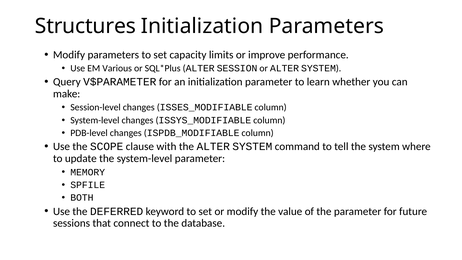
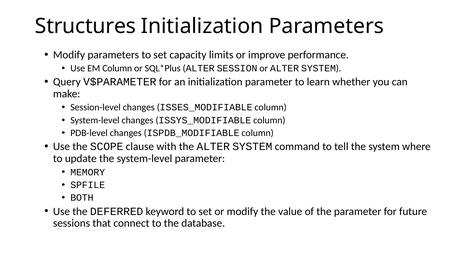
EM Various: Various -> Column (117, 68)
